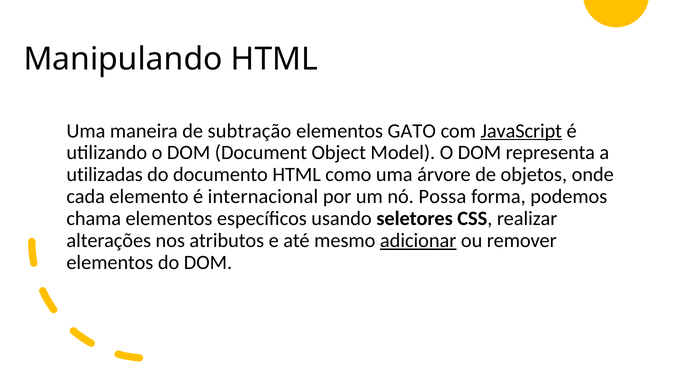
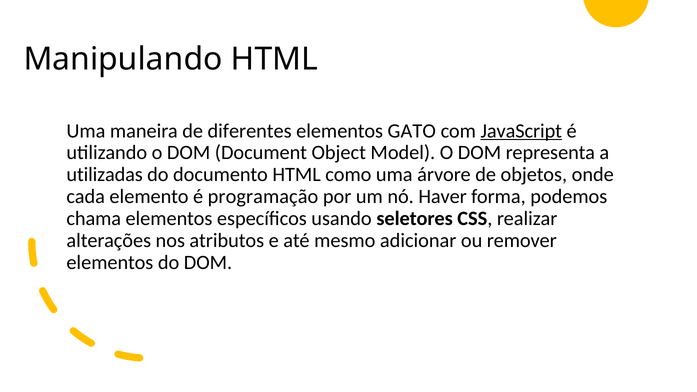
subtração: subtração -> diferentes (250, 131)
internacional: internacional -> programação (263, 197)
Possa: Possa -> Haver (443, 197)
adicionar underline: present -> none (418, 240)
